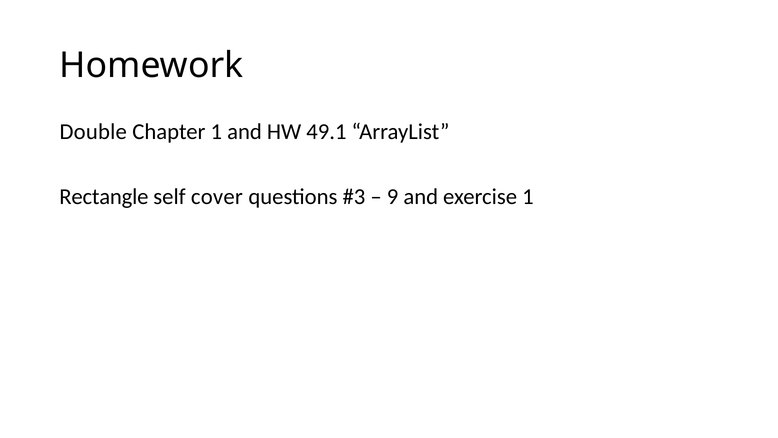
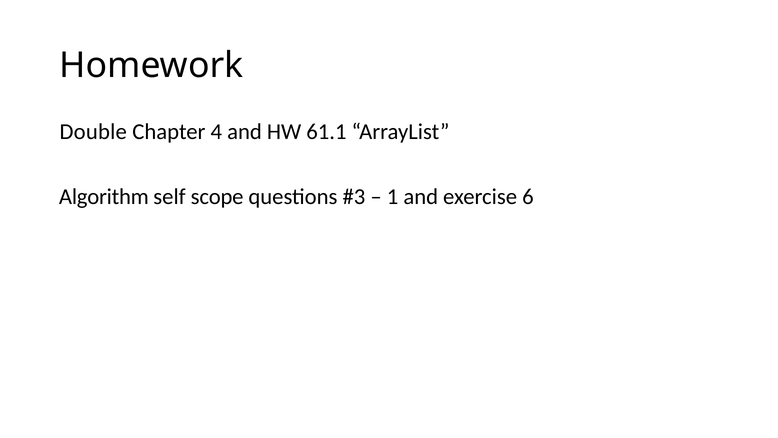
Chapter 1: 1 -> 4 (216, 132)
49.1: 49.1 -> 61.1 (326, 132)
Rectangle: Rectangle -> Algorithm (104, 197)
cover: cover -> scope (217, 197)
9: 9 -> 1 (393, 197)
exercise 1: 1 -> 6 (528, 197)
